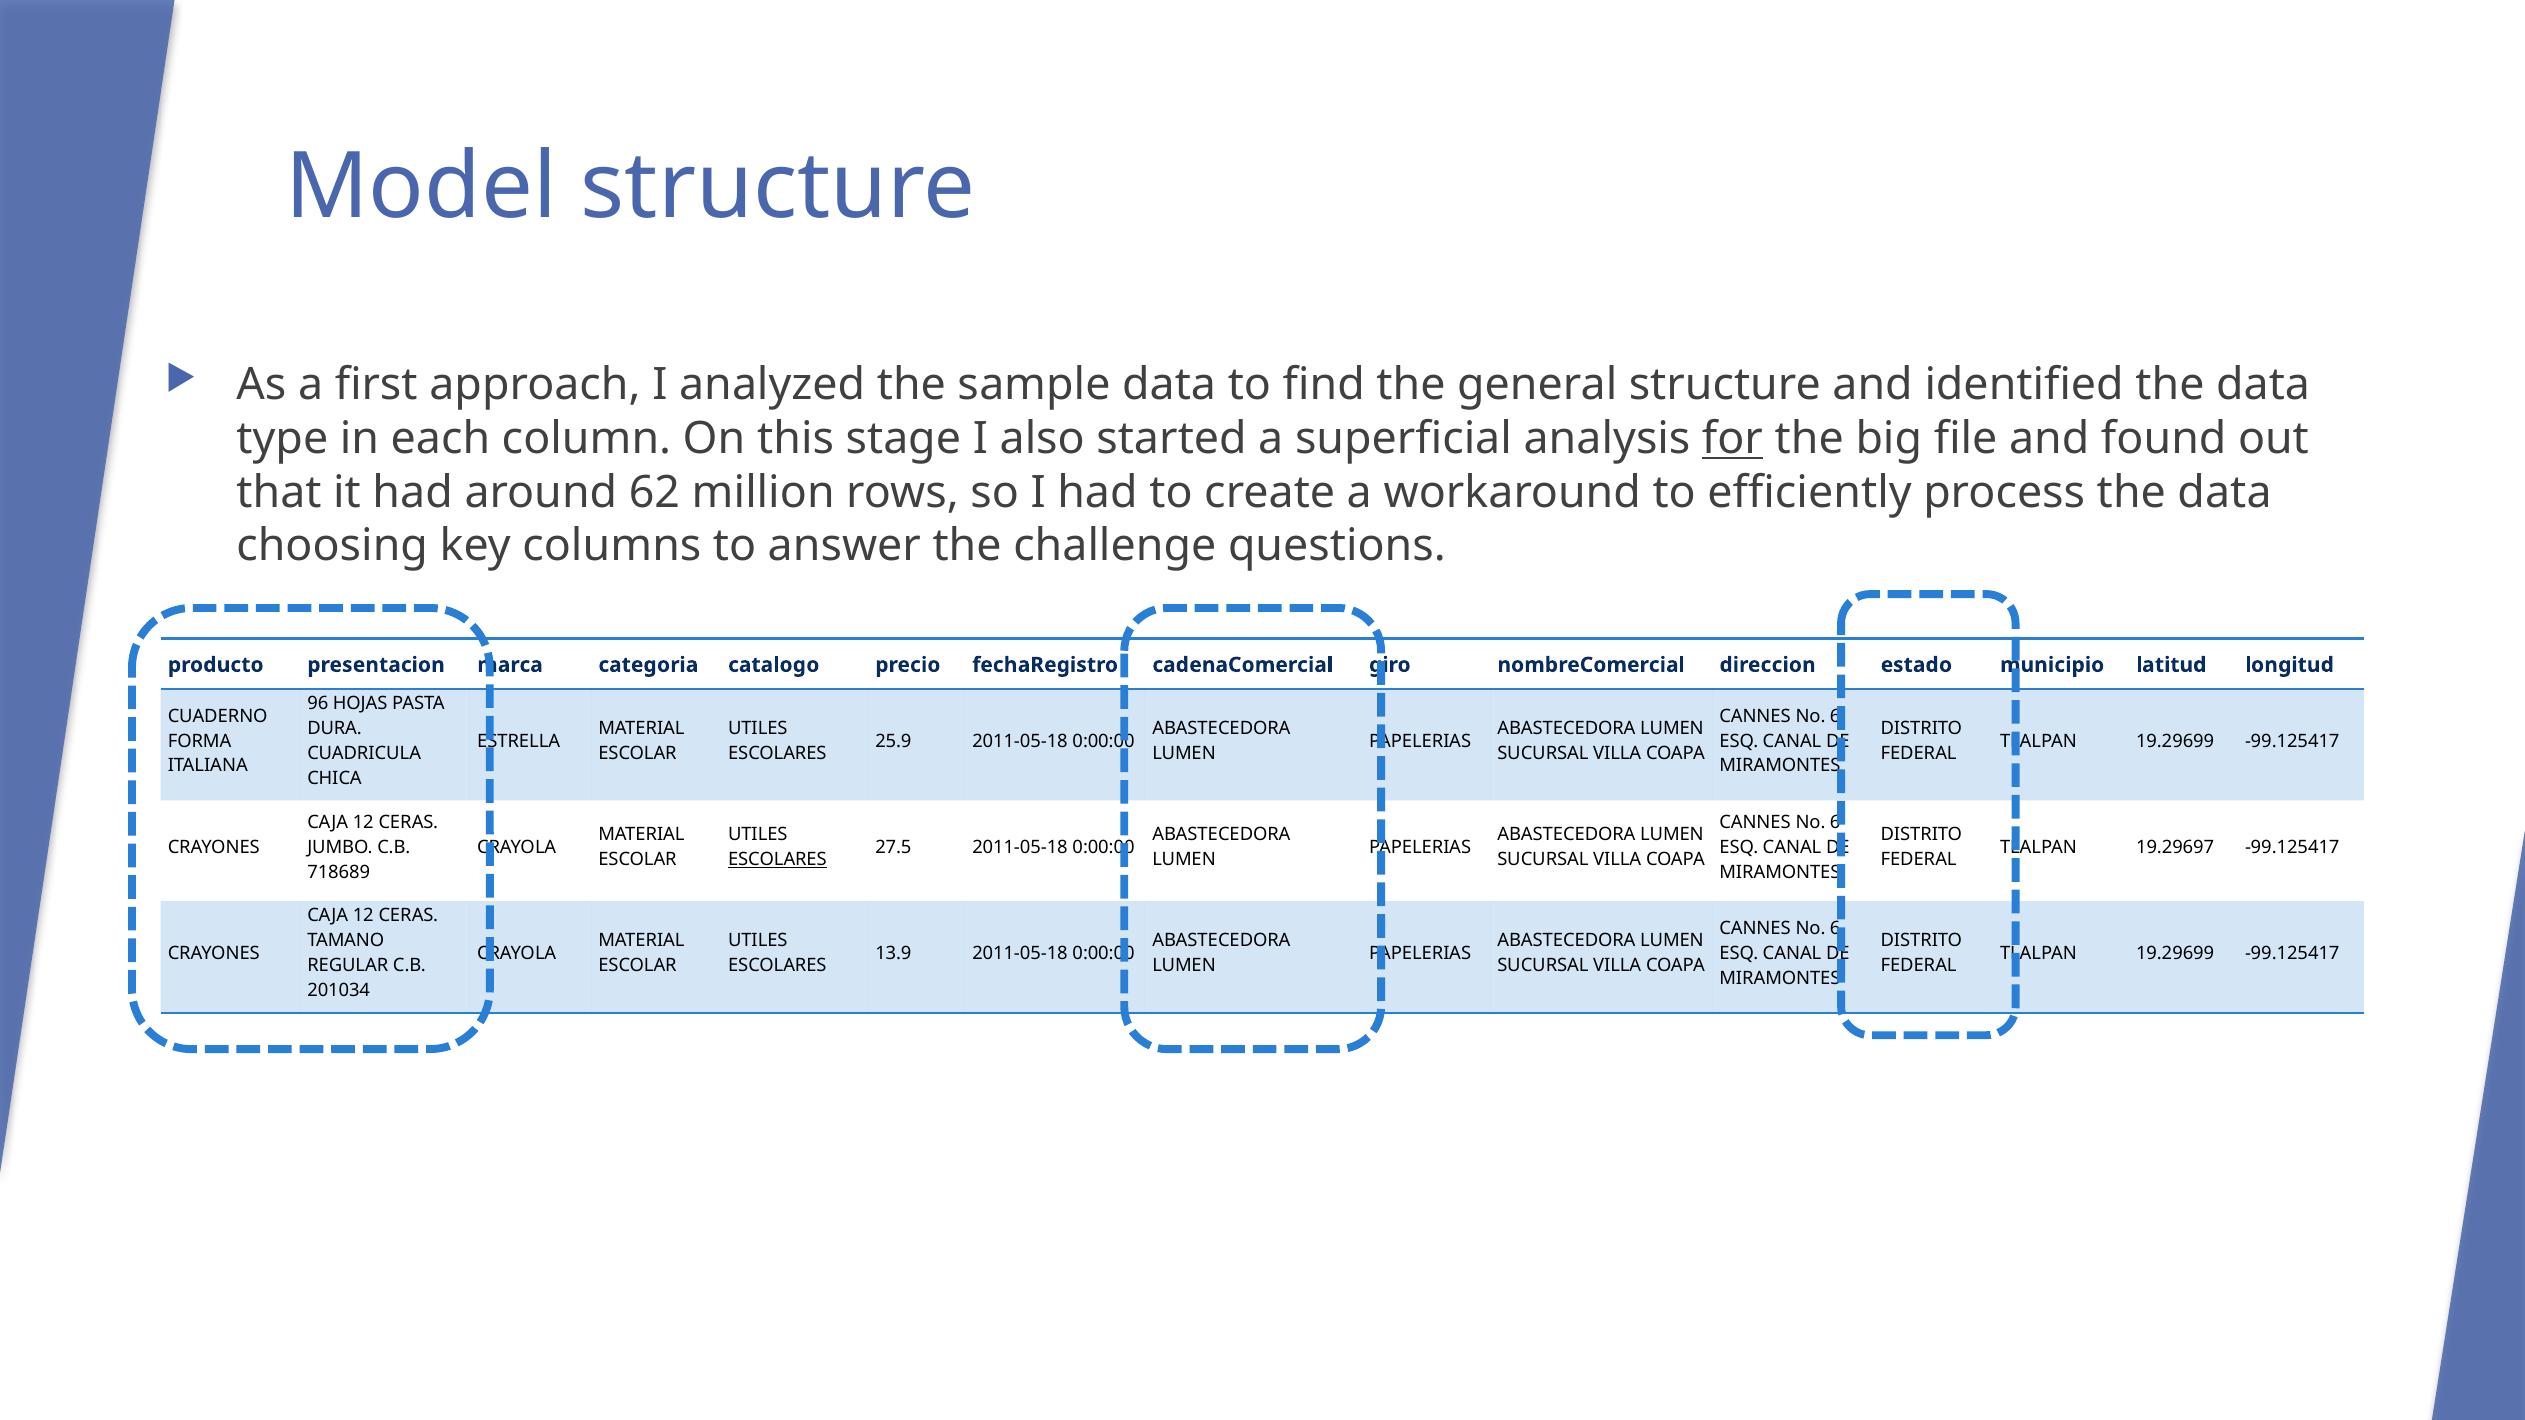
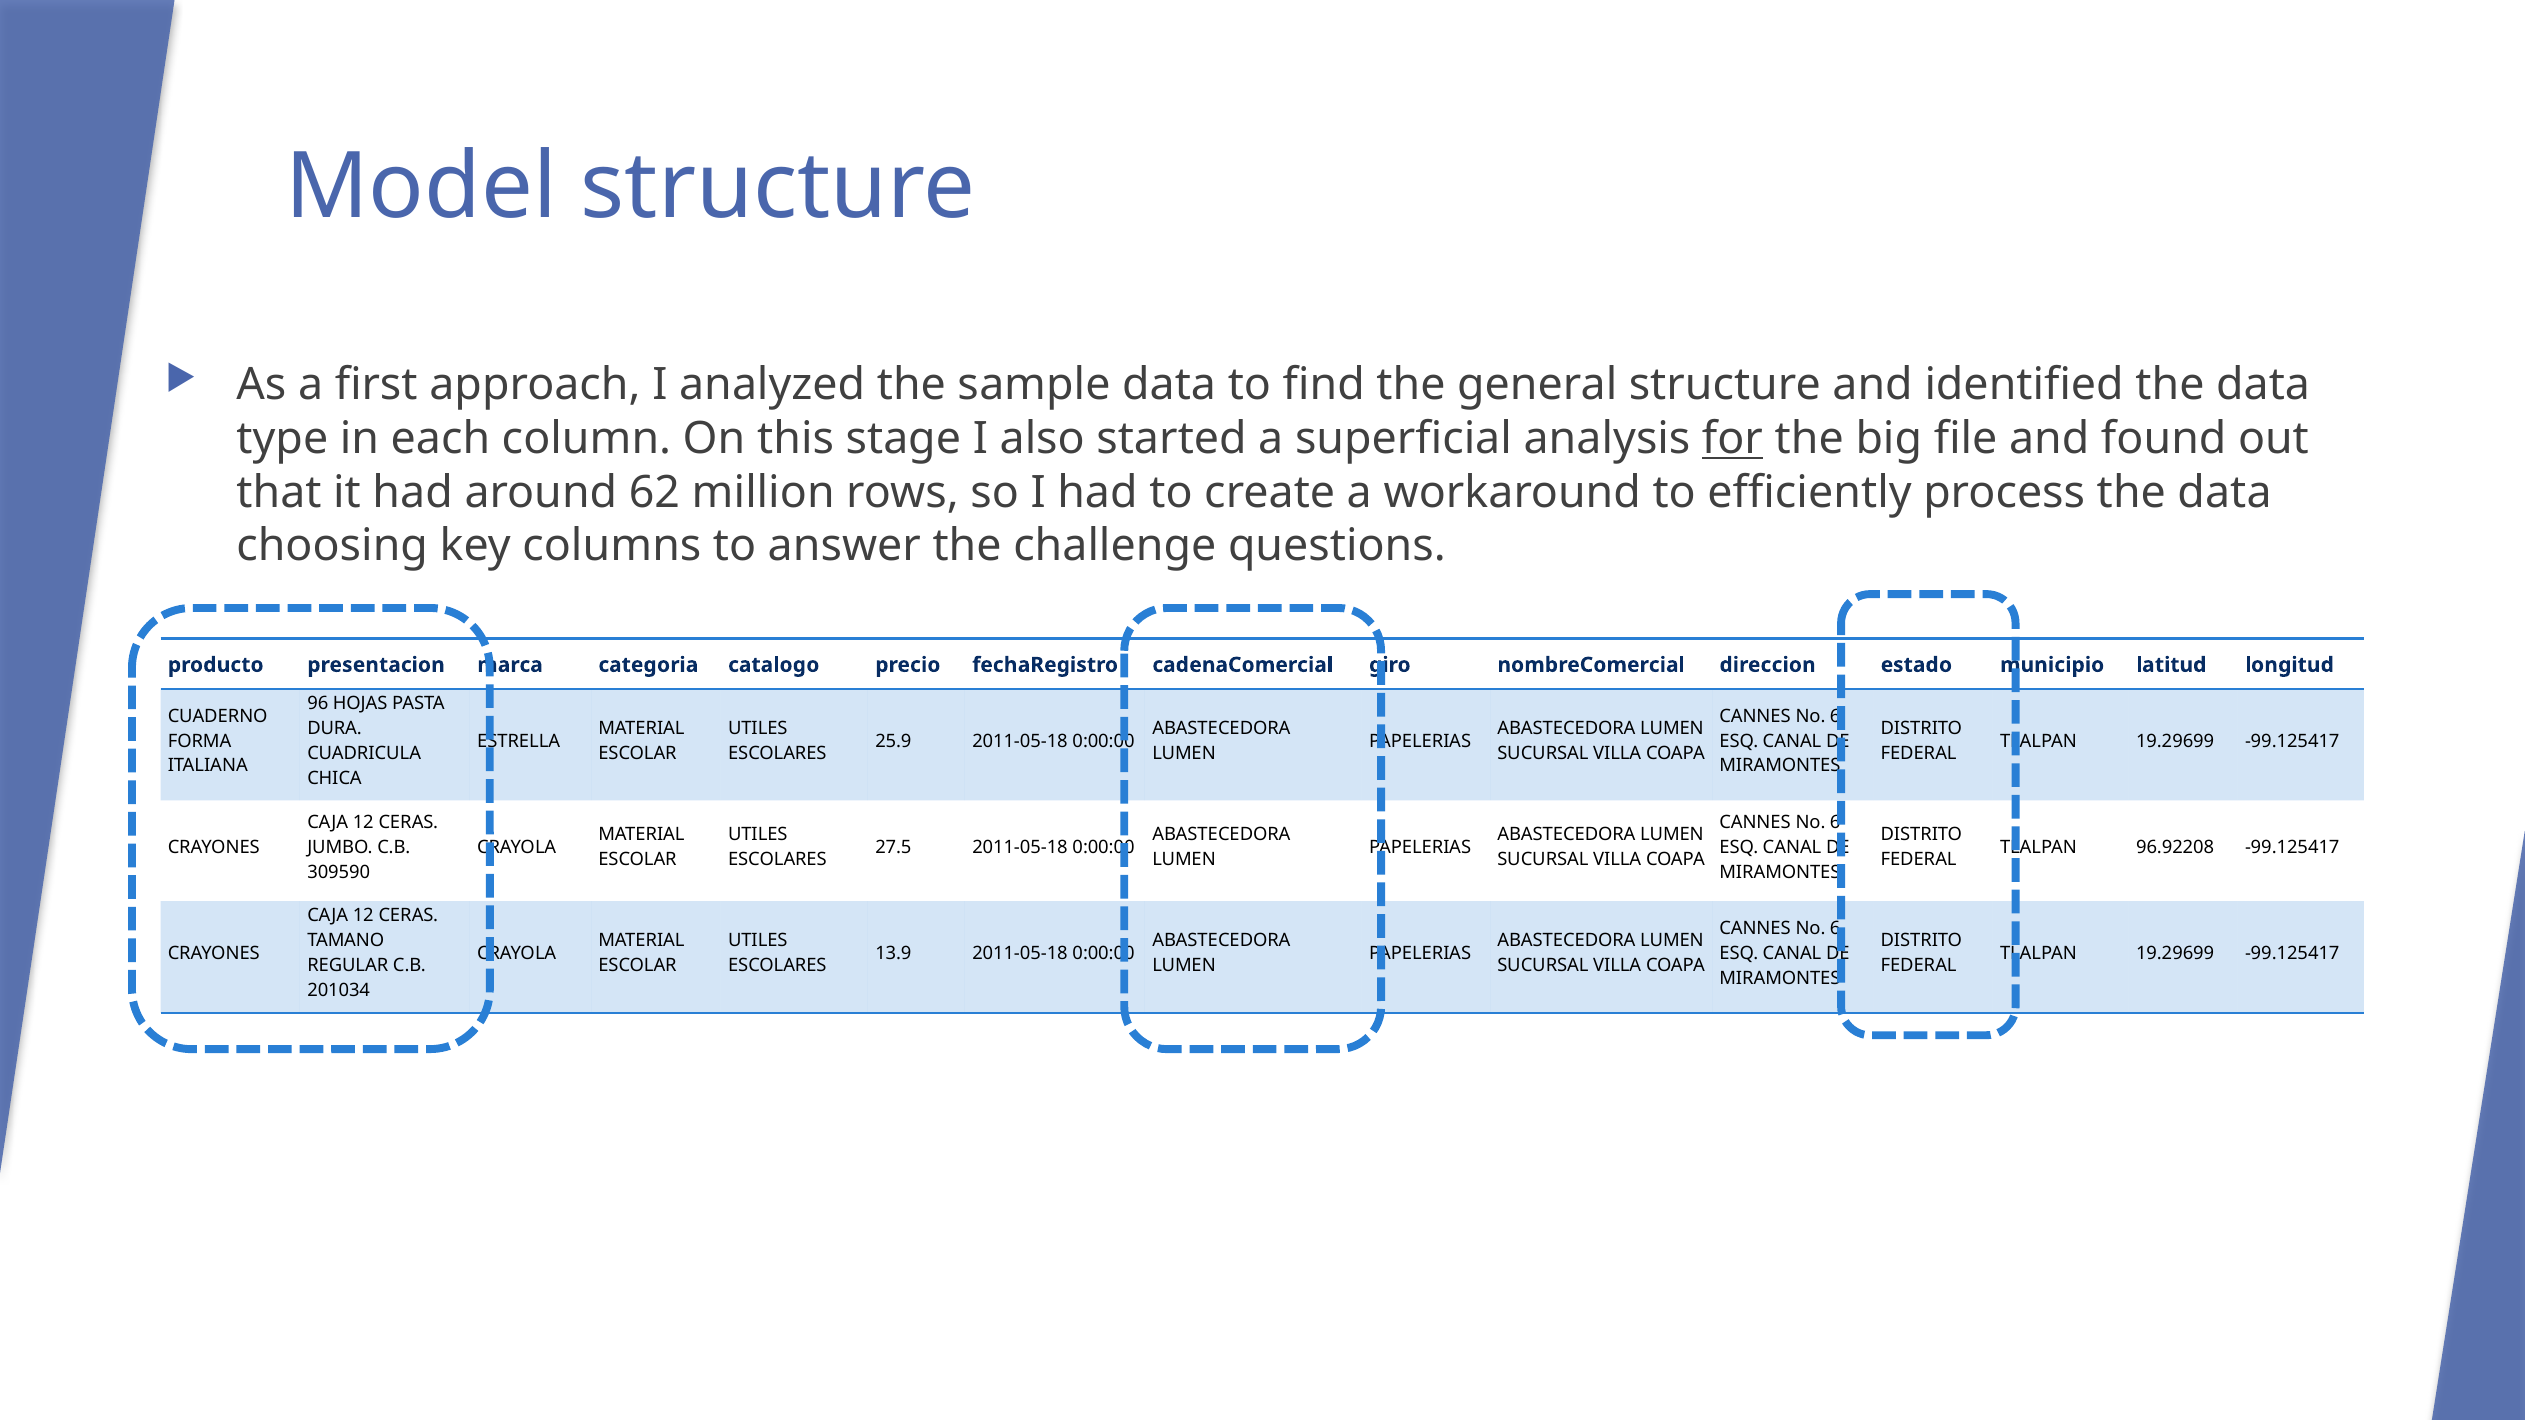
19.29697: 19.29697 -> 96.92208 (2175, 847)
ESCOLARES underline: present -> none (777, 860)
718689: 718689 -> 309590 (339, 872)
